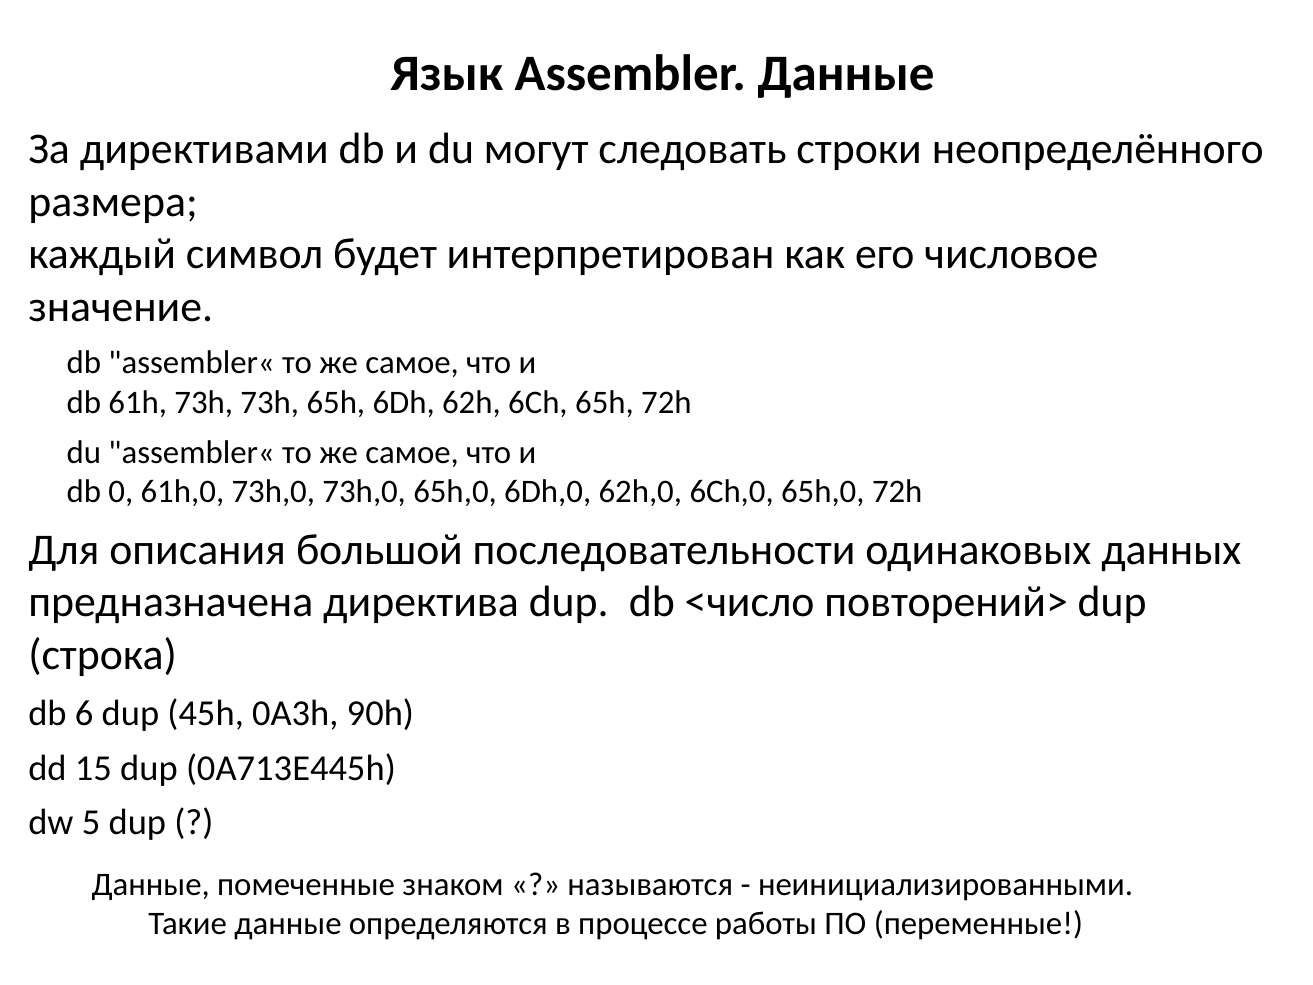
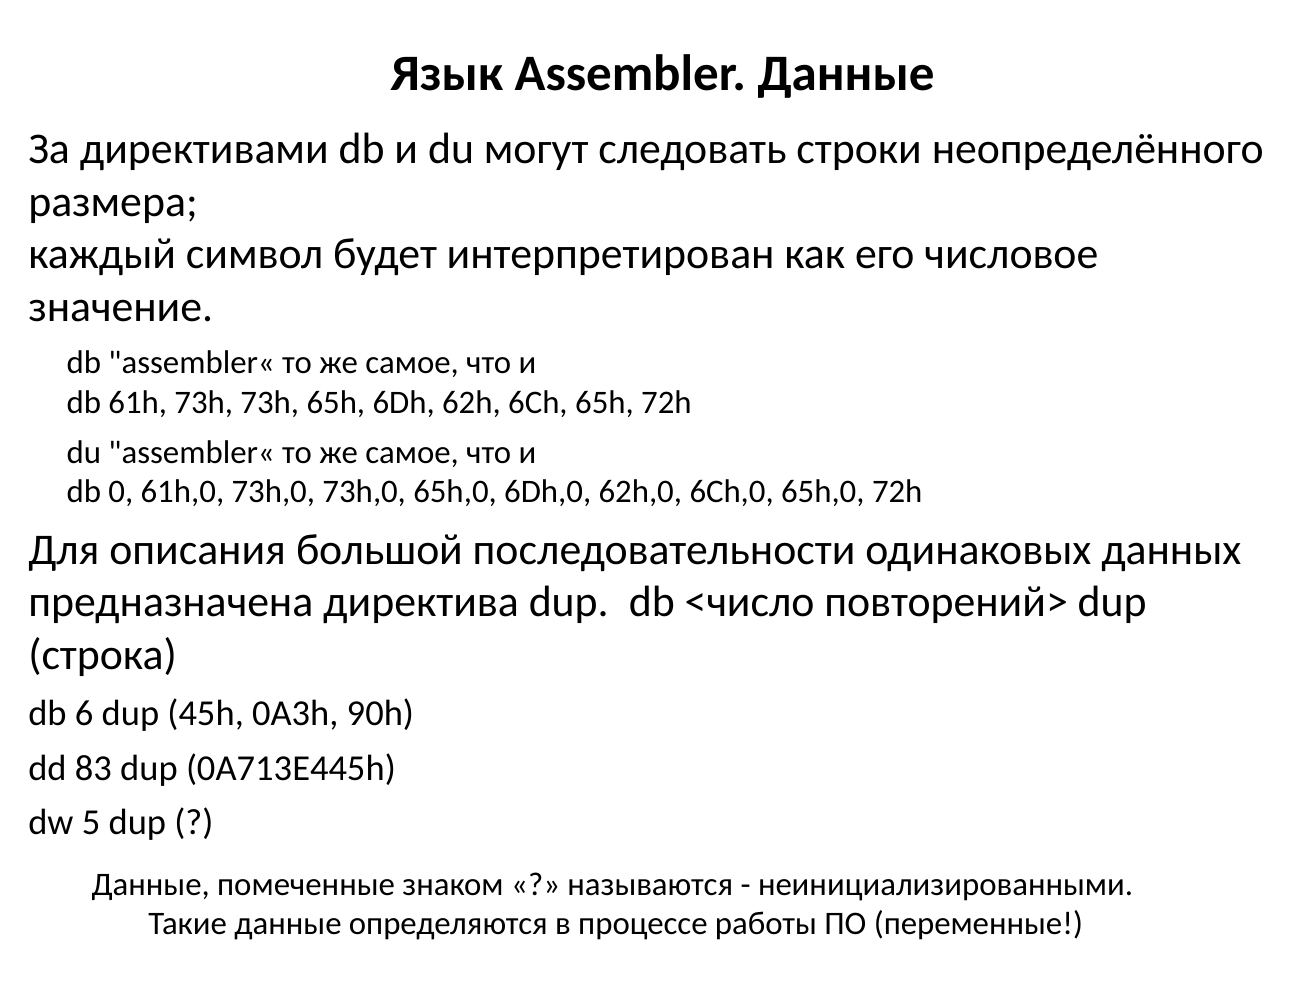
15: 15 -> 83 (93, 768)
